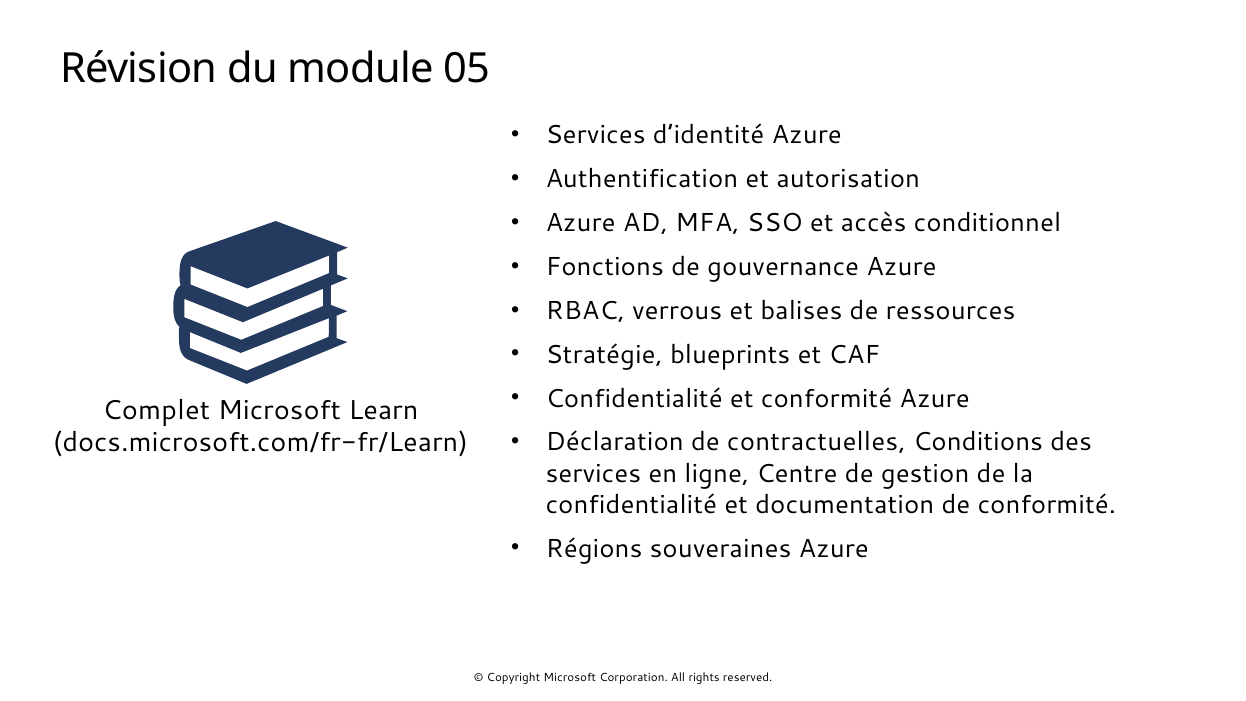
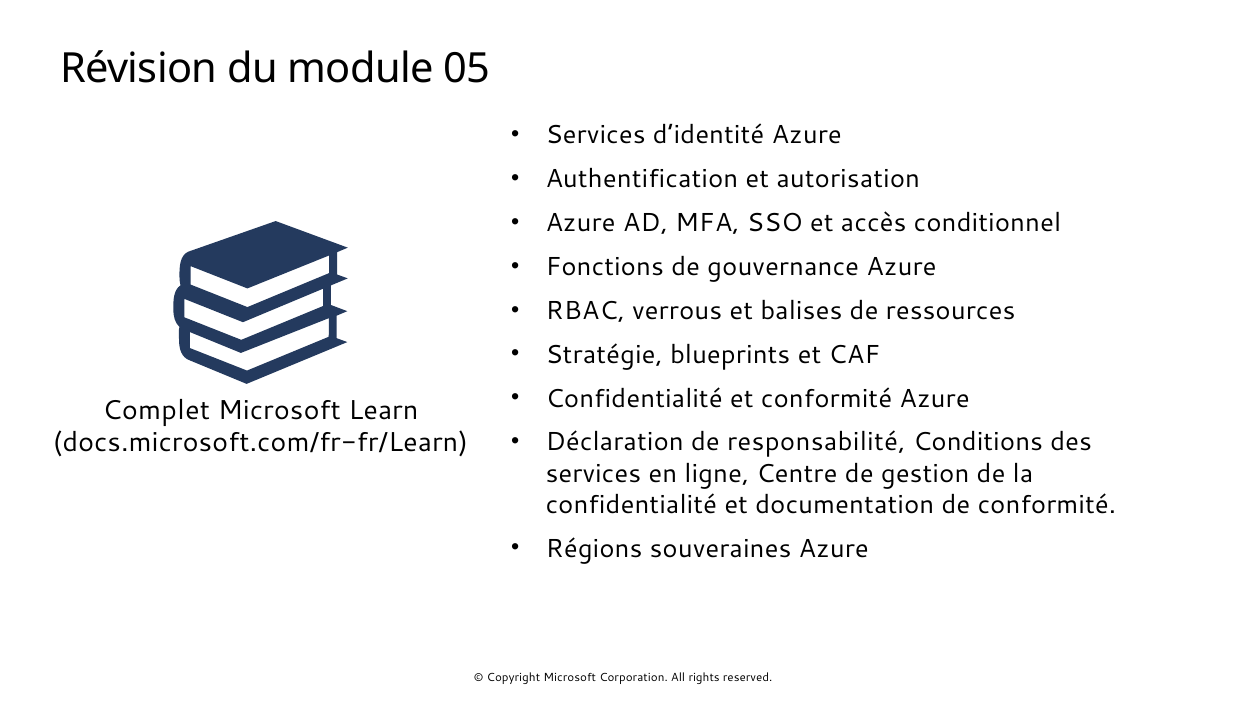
contractuelles: contractuelles -> responsabilité (816, 442)
